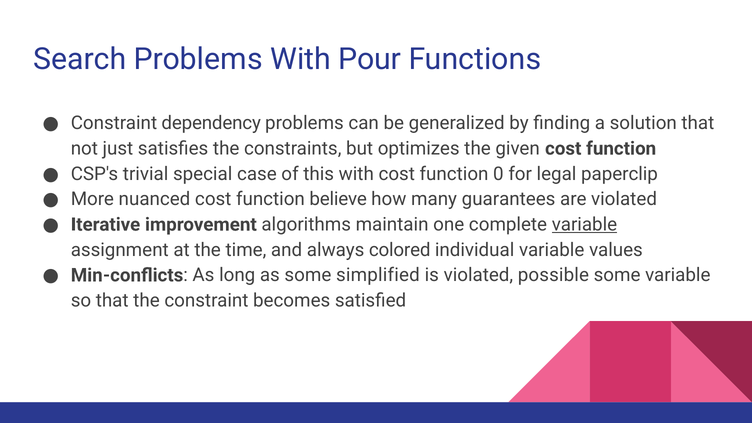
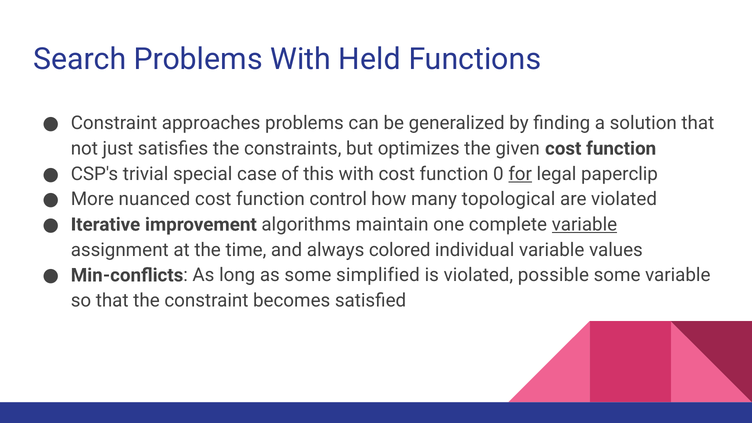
Pour: Pour -> Held (370, 59)
dependency: dependency -> approaches (211, 123)
for underline: none -> present (520, 174)
believe: believe -> control (338, 199)
guarantees: guarantees -> topological (509, 199)
